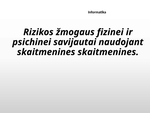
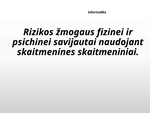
skaitmenines skaitmenines: skaitmenines -> skaitmeniniai (108, 52)
